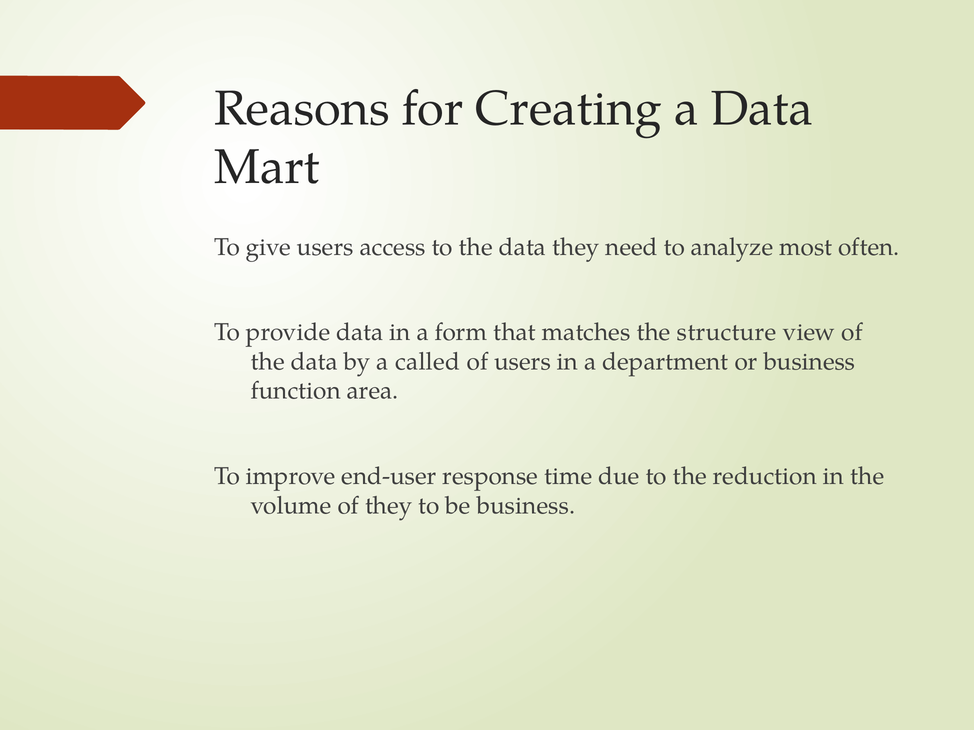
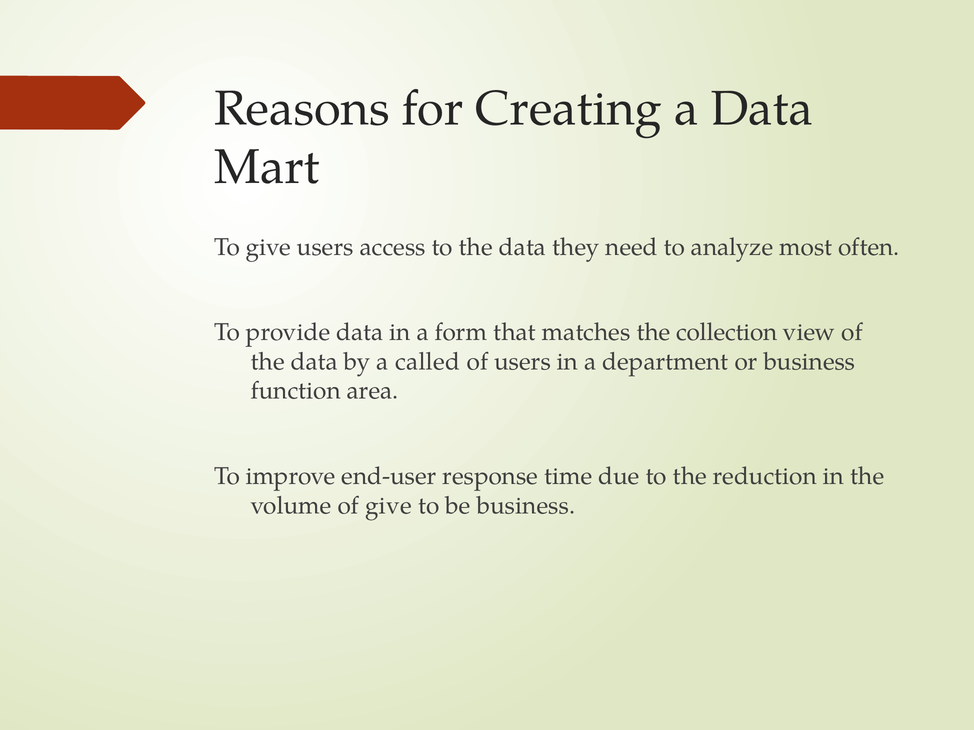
structure: structure -> collection (727, 333)
of they: they -> give (389, 506)
